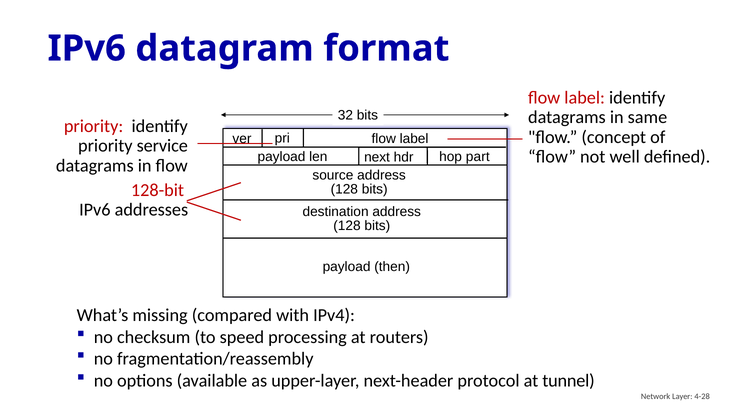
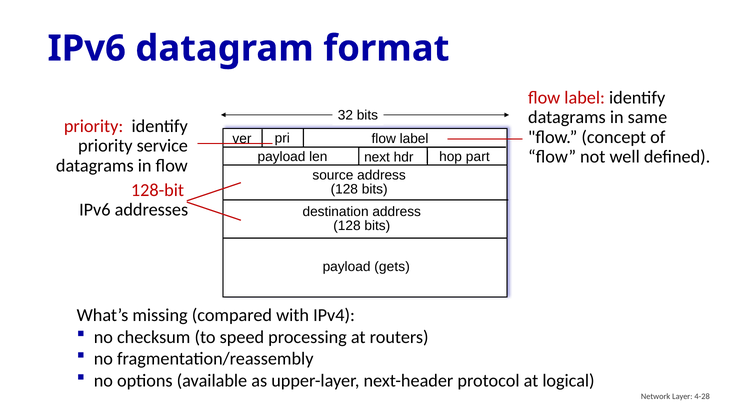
then: then -> gets (392, 267)
tunnel: tunnel -> logical (568, 381)
